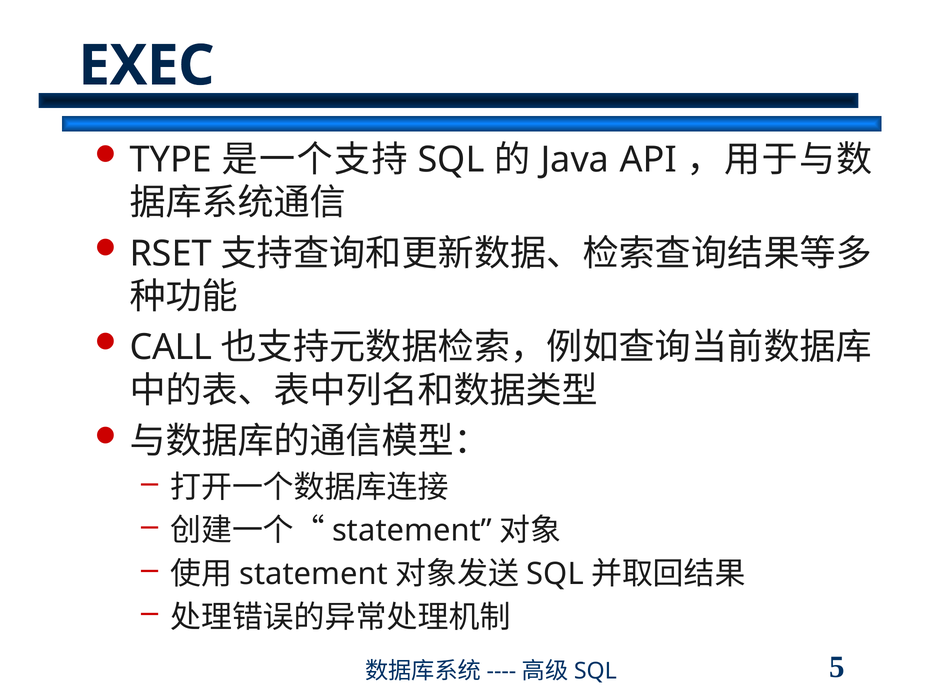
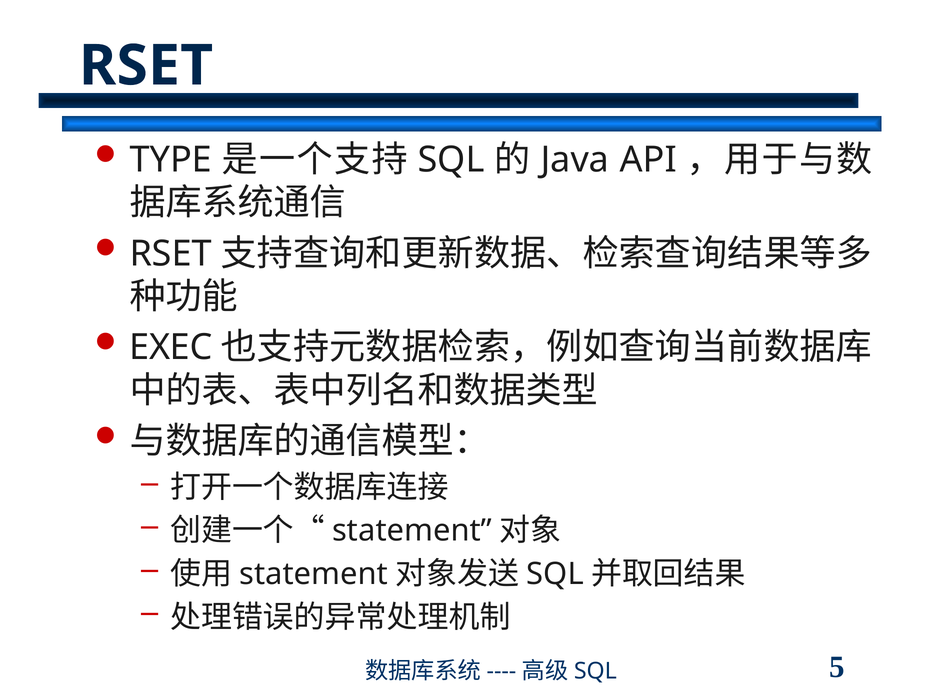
EXEC: EXEC -> RSET (146, 66)
CALL: CALL -> EXEC (171, 347)
